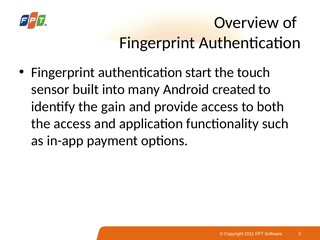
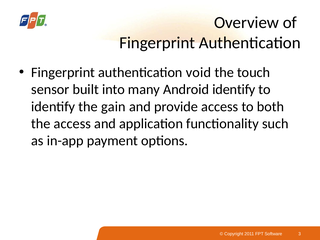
start: start -> void (198, 72)
Android created: created -> identify (234, 90)
